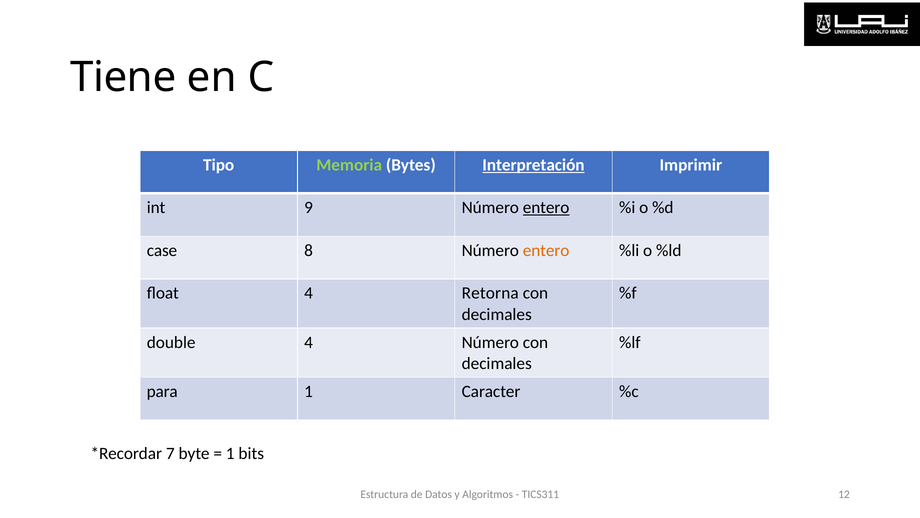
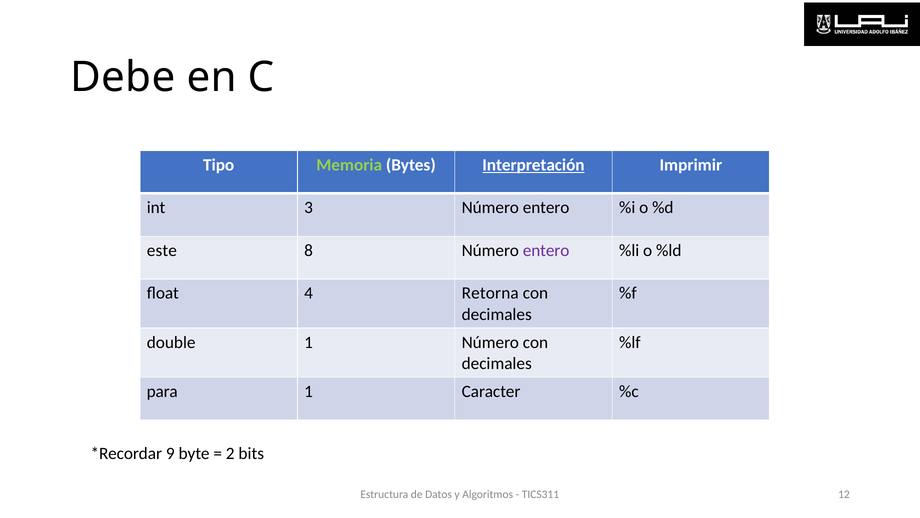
Tiene: Tiene -> Debe (123, 77)
9: 9 -> 3 (309, 207)
entero underline: present -> none (546, 207)
case: case -> este (162, 250)
entero colour: orange -> purple (546, 250)
double 4: 4 -> 1 (309, 342)
7: 7 -> 9 (170, 453)
1: 1 -> 2 (230, 453)
